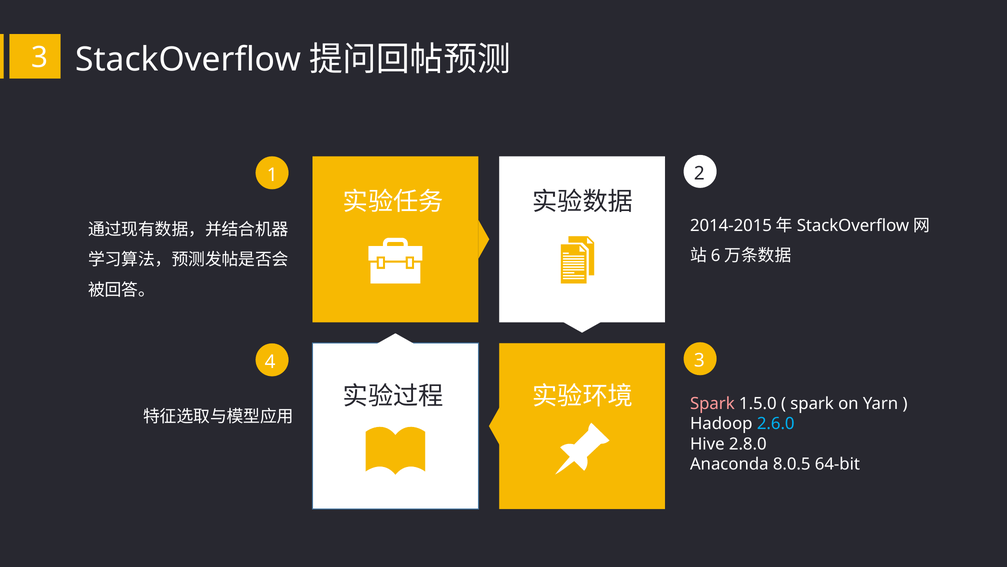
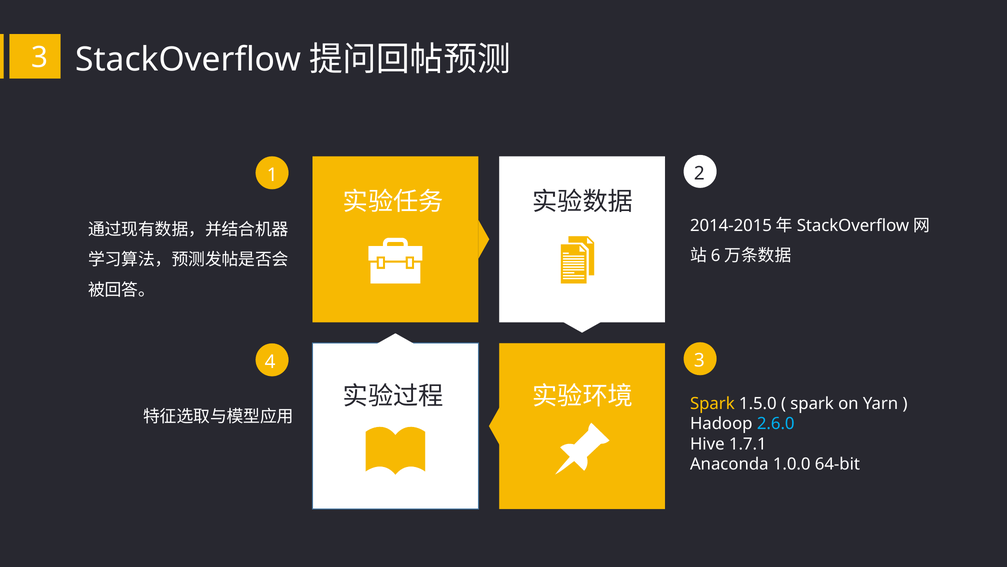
Spark colour: pink -> yellow (712, 403)
2.8.0: 2.8.0 -> 1.7.1 (748, 444)
8.0.5: 8.0.5 -> 1.0.0 (792, 464)
